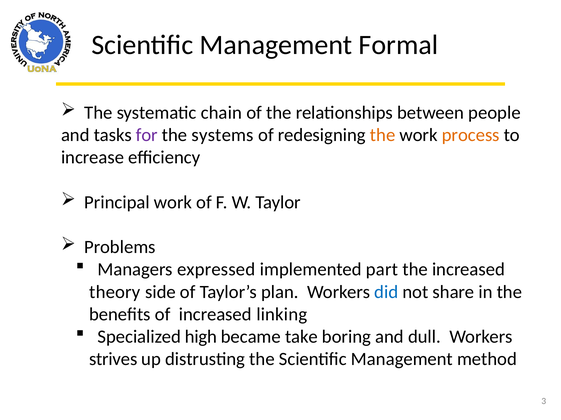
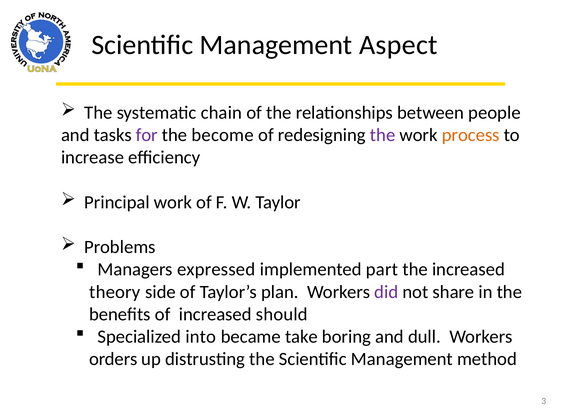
Formal: Formal -> Aspect (398, 45)
systems: systems -> become (223, 135)
the colour: orange -> purple (383, 135)
did colour: blue -> purple (386, 292)
linking: linking -> should (282, 315)
high: high -> into (201, 337)
strives: strives -> orders (113, 360)
